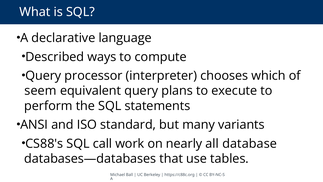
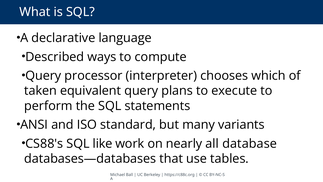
seem: seem -> taken (41, 91)
call: call -> like (103, 143)
